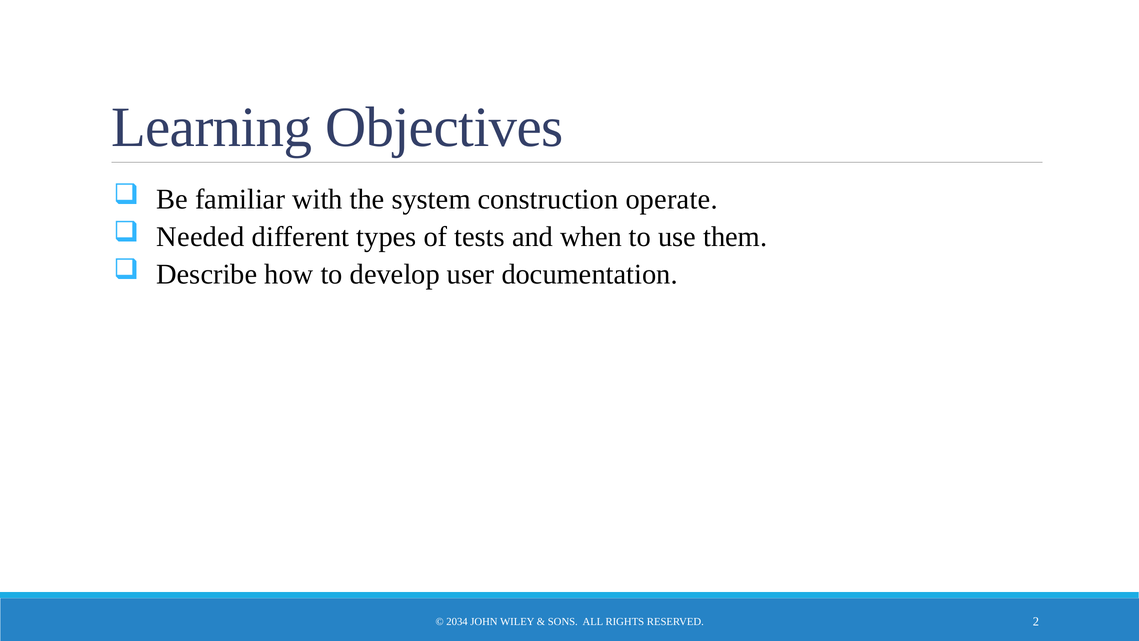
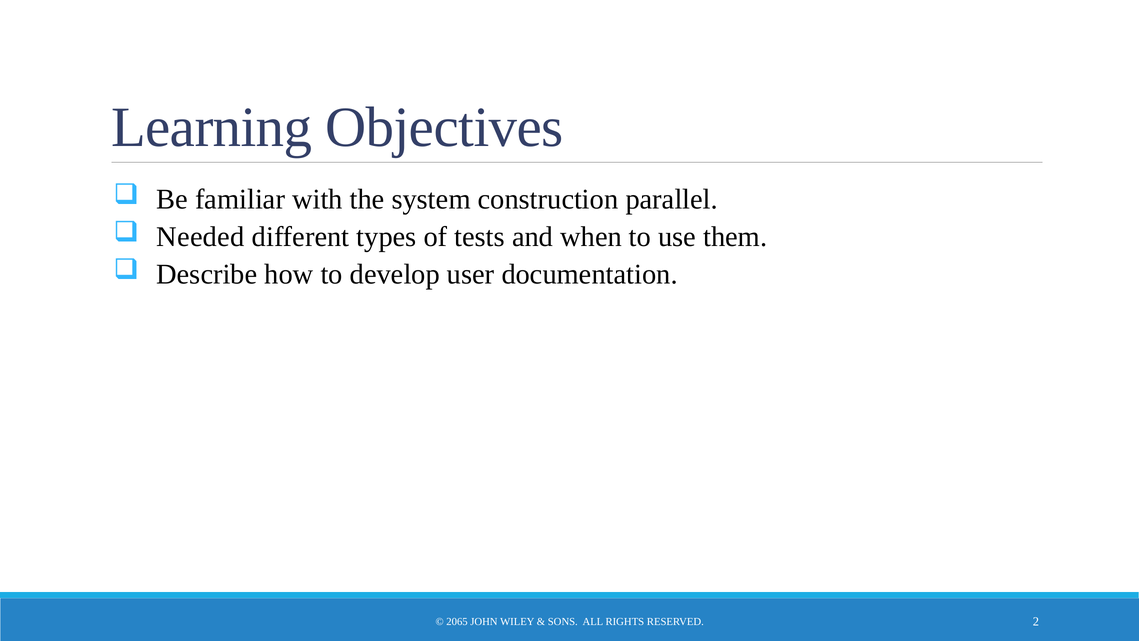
operate: operate -> parallel (672, 199)
2034: 2034 -> 2065 (457, 621)
